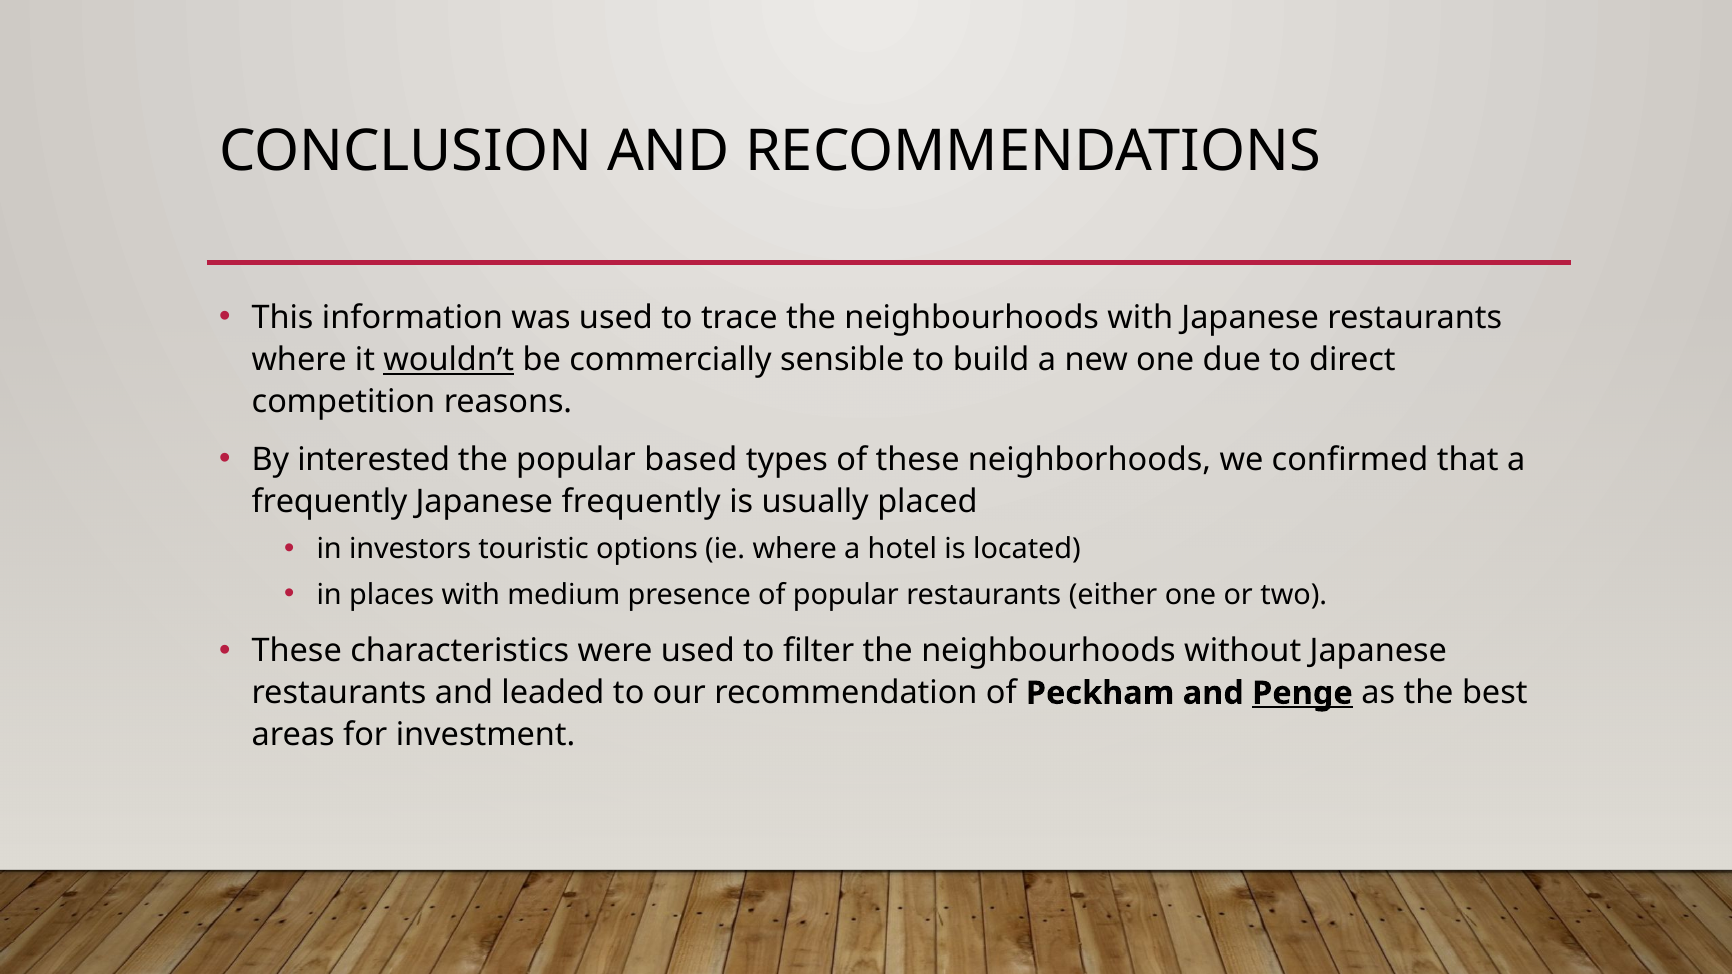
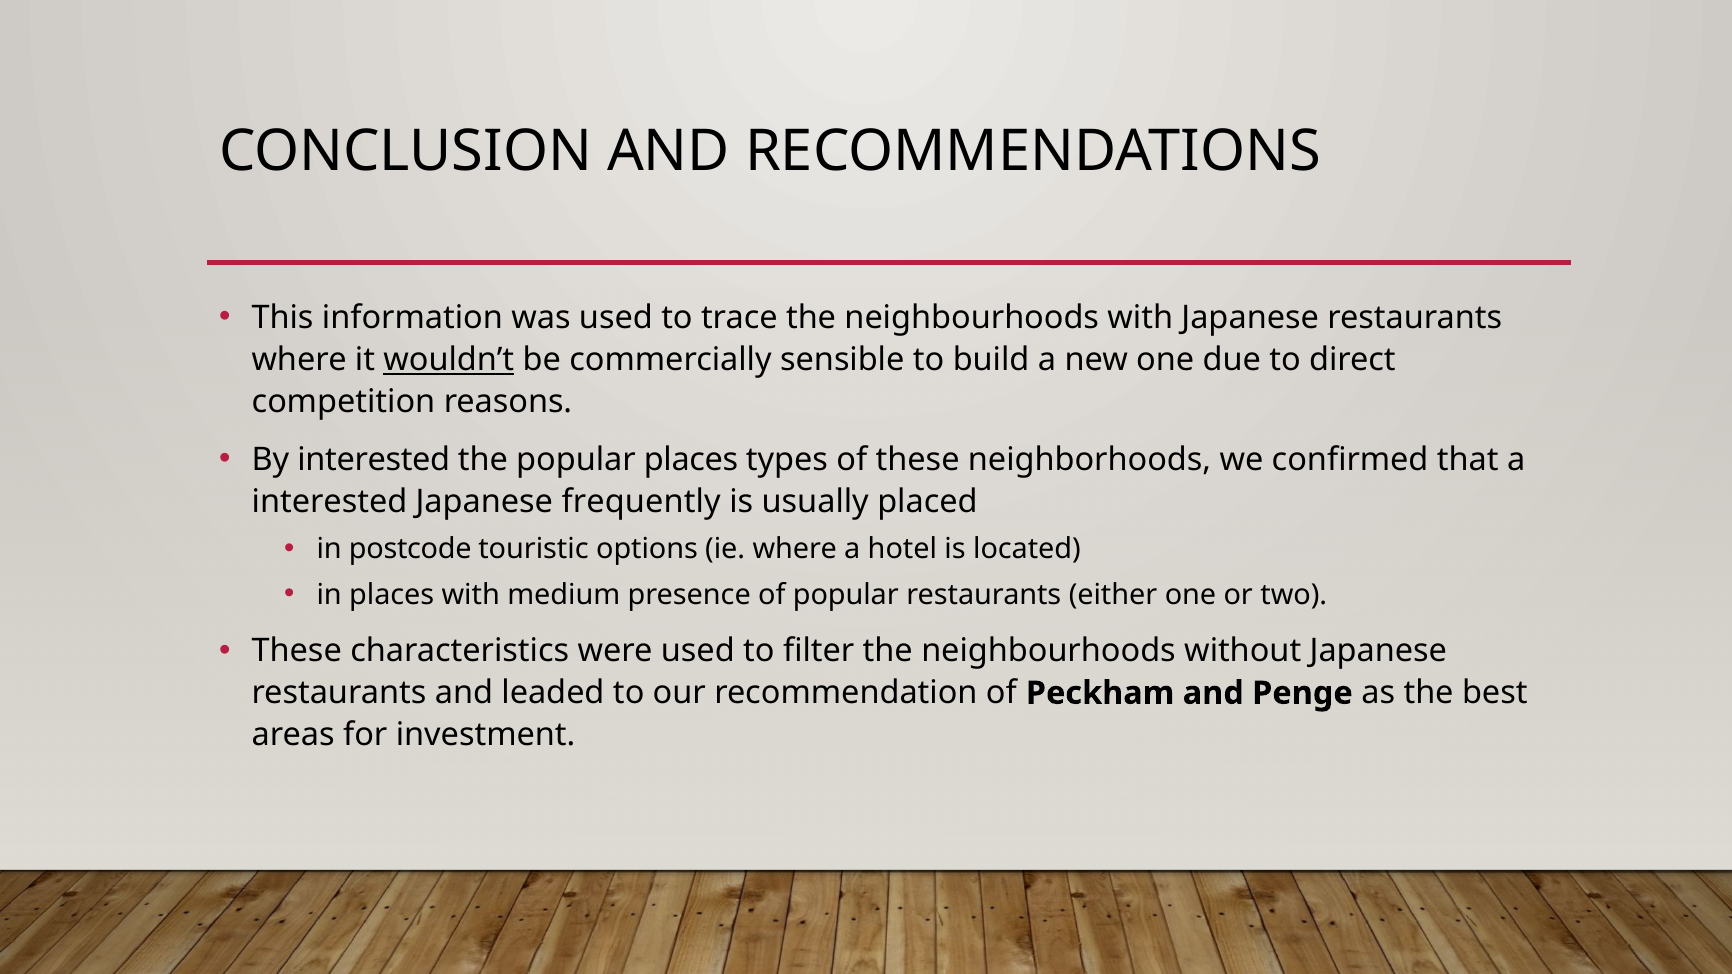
popular based: based -> places (691, 460)
frequently: frequently -> interested (329, 502)
investors: investors -> postcode (410, 549)
Penge underline: present -> none (1302, 693)
